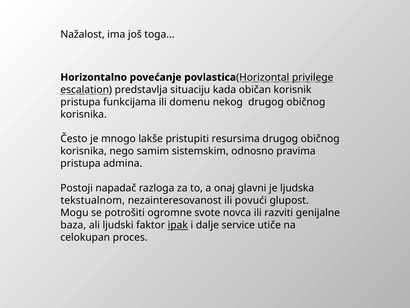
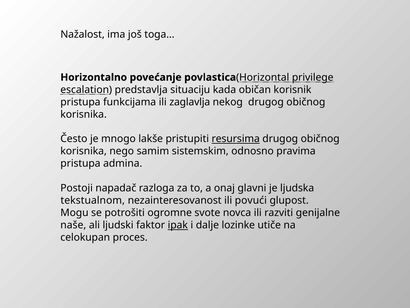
domenu: domenu -> zaglavlja (190, 102)
resursima underline: none -> present (236, 139)
baza: baza -> naše (73, 225)
service: service -> lozinke (238, 225)
